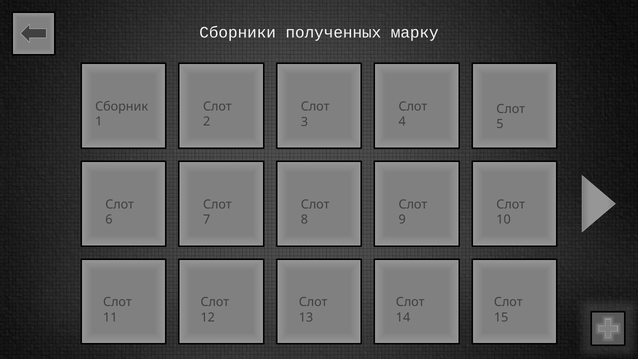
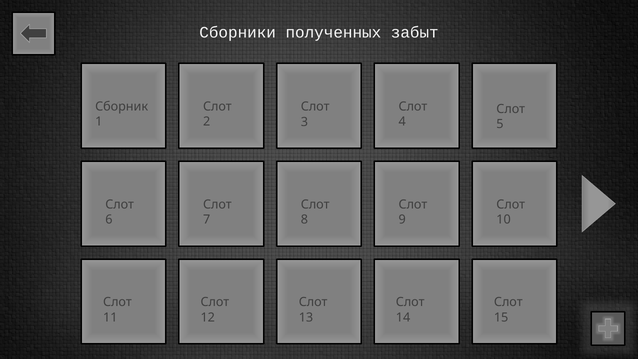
марку: марку -> забыт (415, 32)
